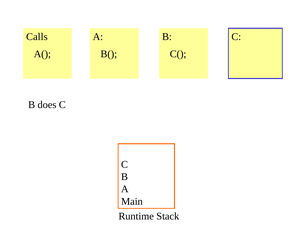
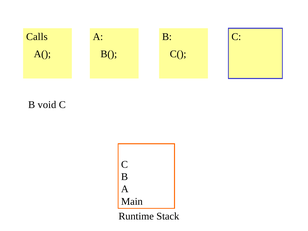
does: does -> void (47, 105)
